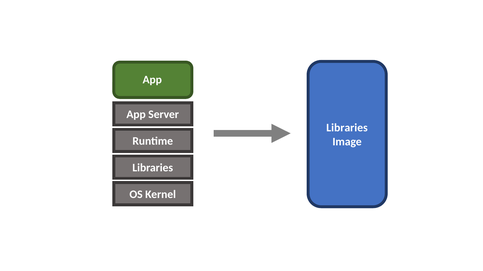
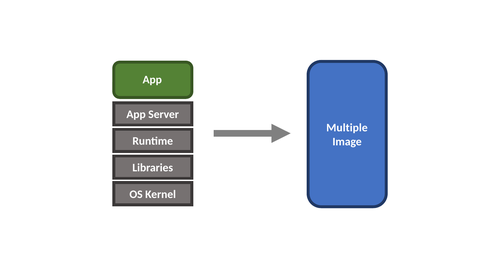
Libraries: Libraries -> Multiple (347, 128)
